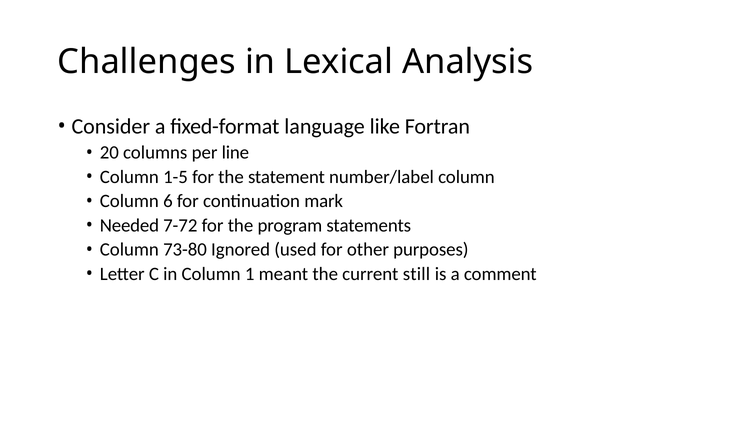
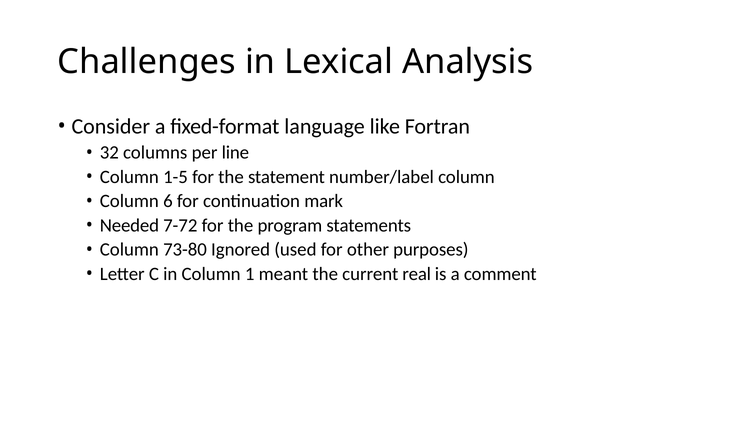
20: 20 -> 32 (109, 153)
still: still -> real (417, 274)
